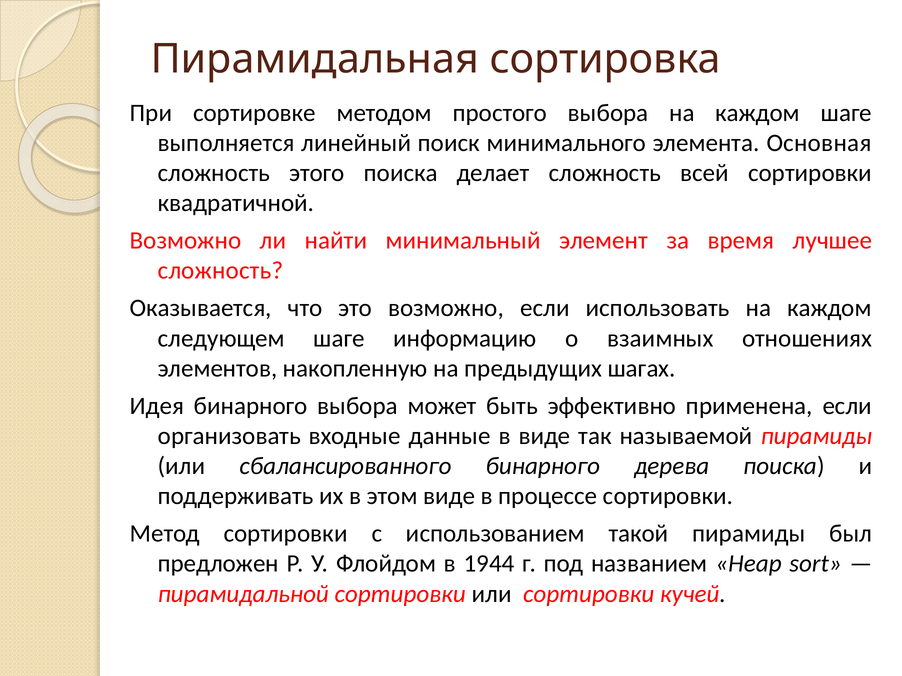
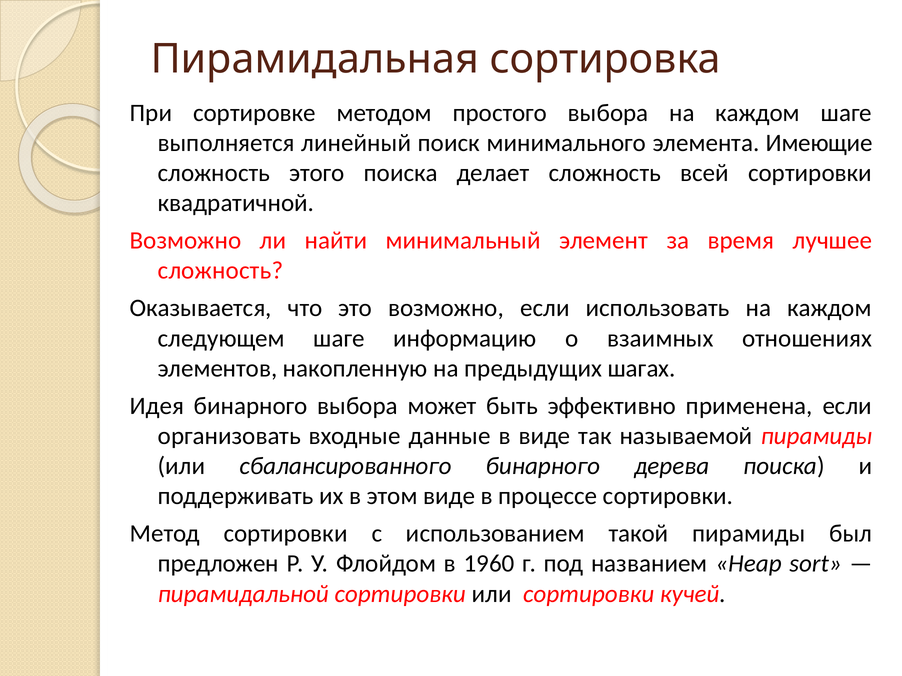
Основная: Основная -> Имеющие (819, 143)
1944: 1944 -> 1960 (489, 564)
